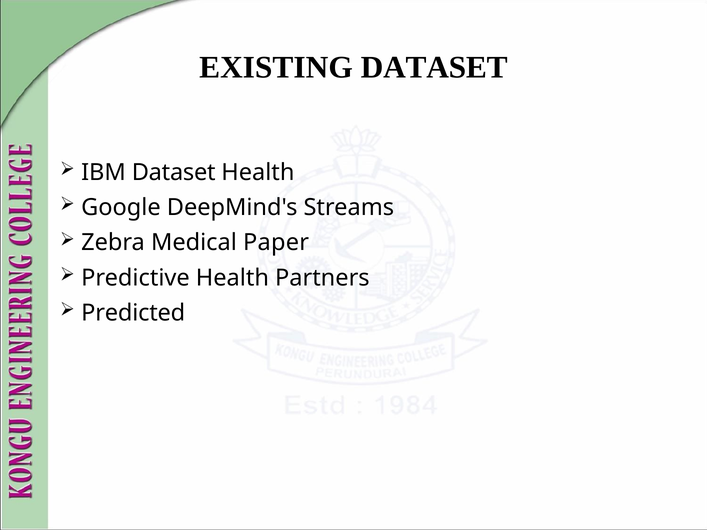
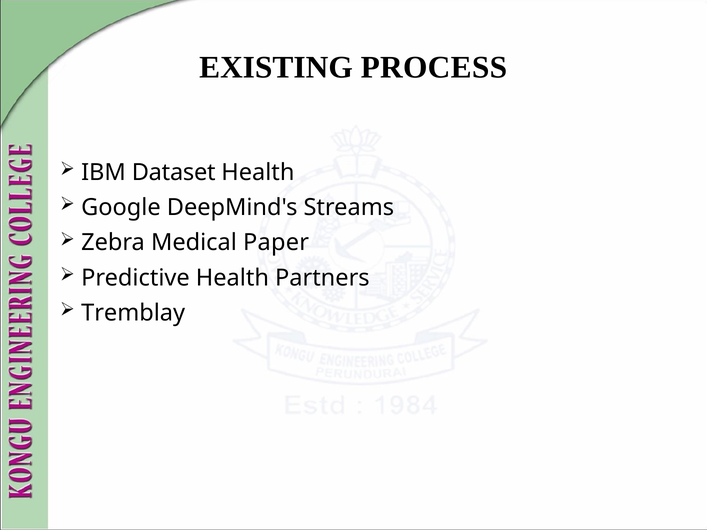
EXISTING DATASET: DATASET -> PROCESS (434, 67)
Predicted: Predicted -> Tremblay (133, 313)
